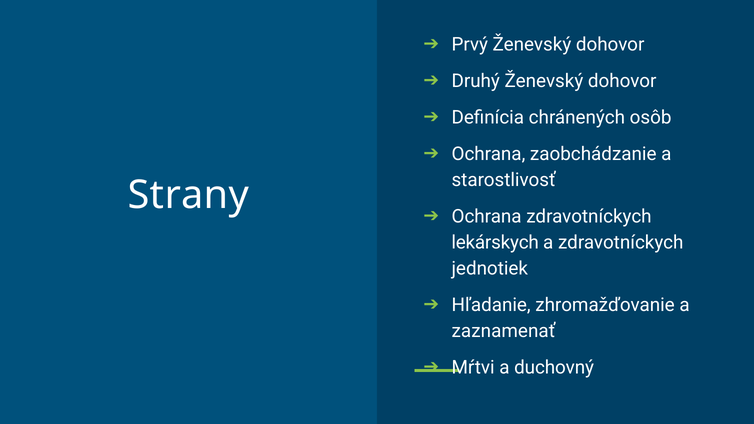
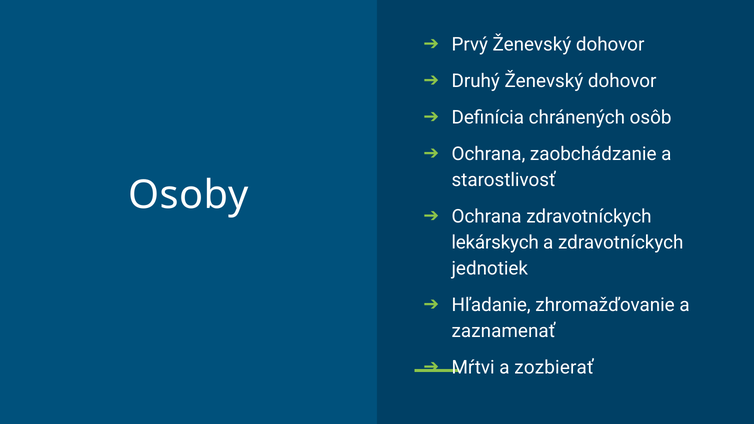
Strany: Strany -> Osoby (188, 195)
duchovný: duchovný -> zozbierať (554, 368)
